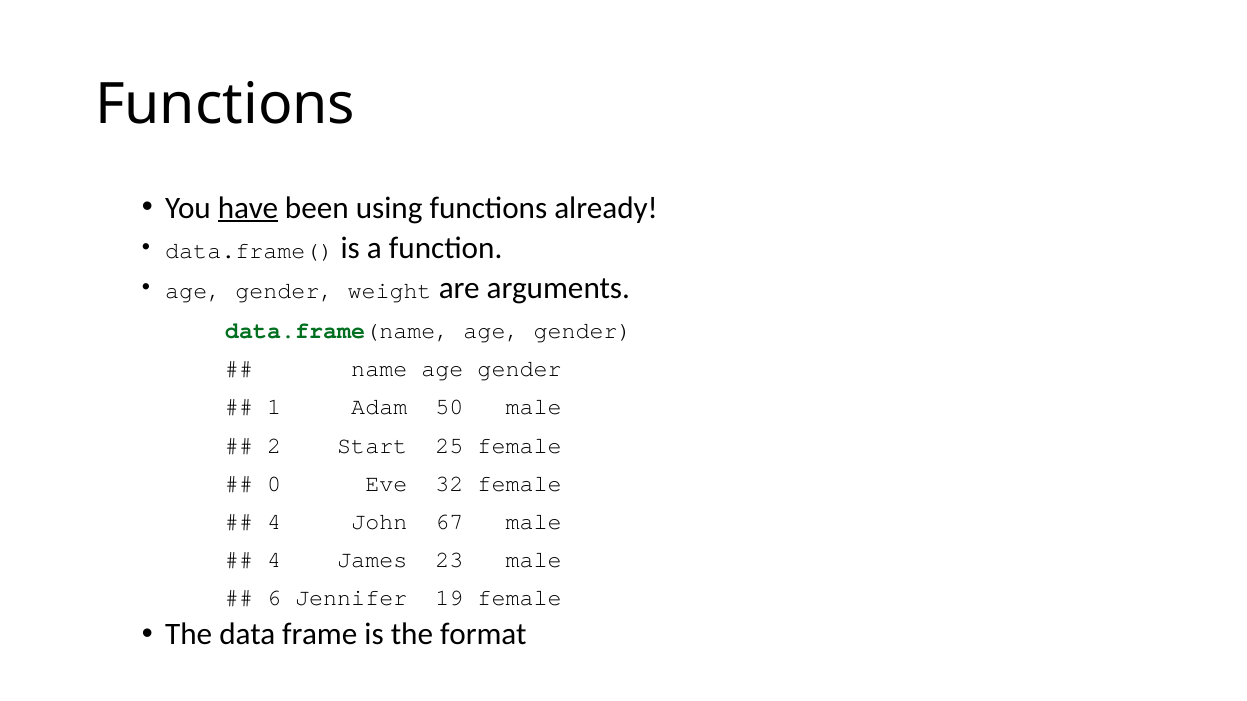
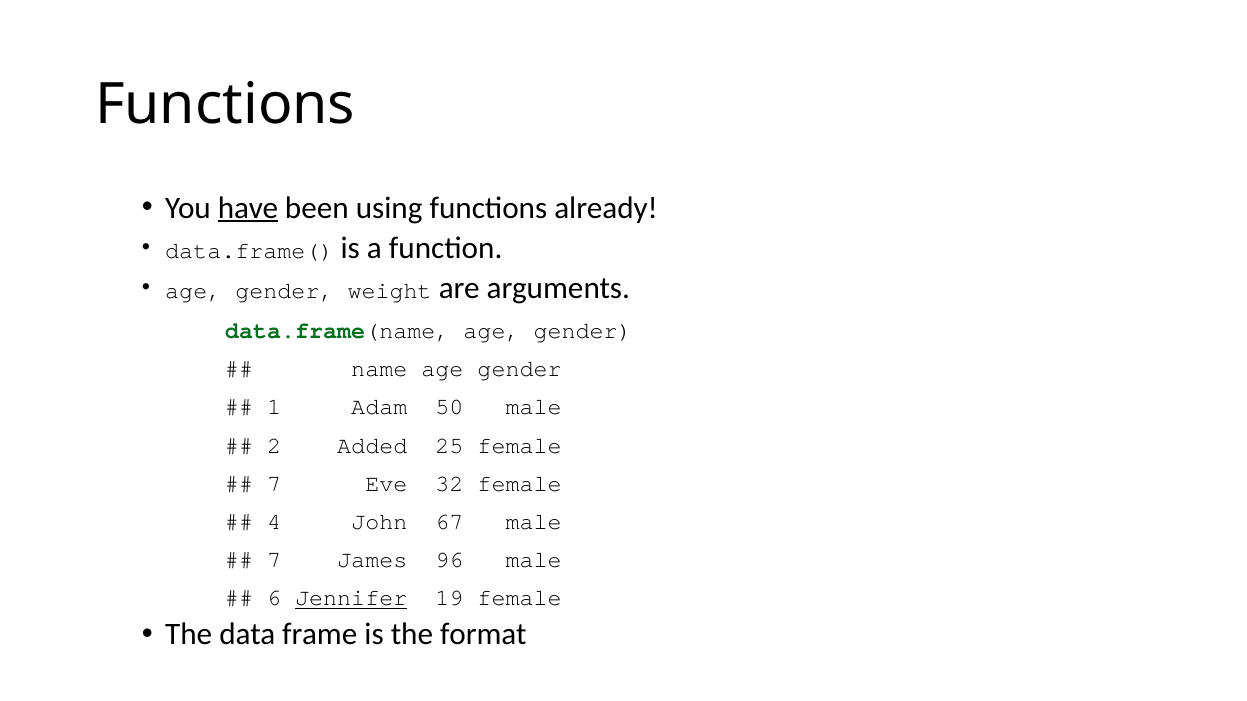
Start: Start -> Added (372, 446)
0: 0 -> 7 (274, 484)
4: 4 -> 7 (274, 560)
23: 23 -> 96 (449, 560)
Jennifer underline: none -> present (351, 599)
